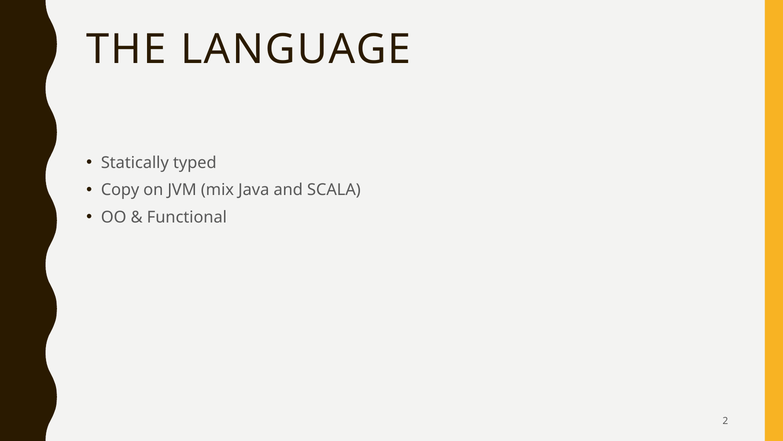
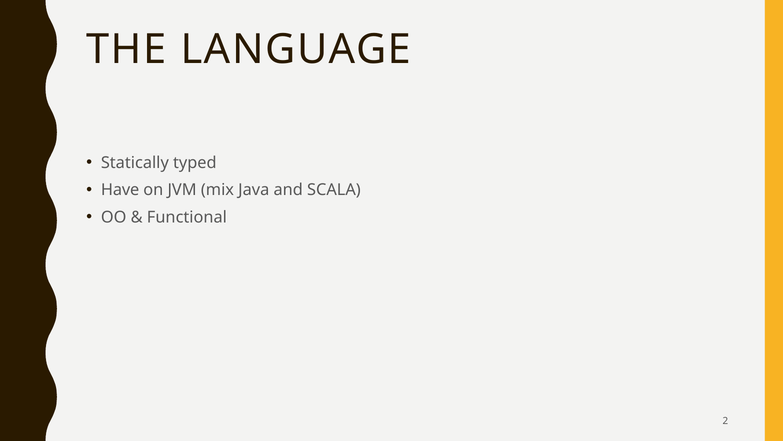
Copy: Copy -> Have (120, 190)
